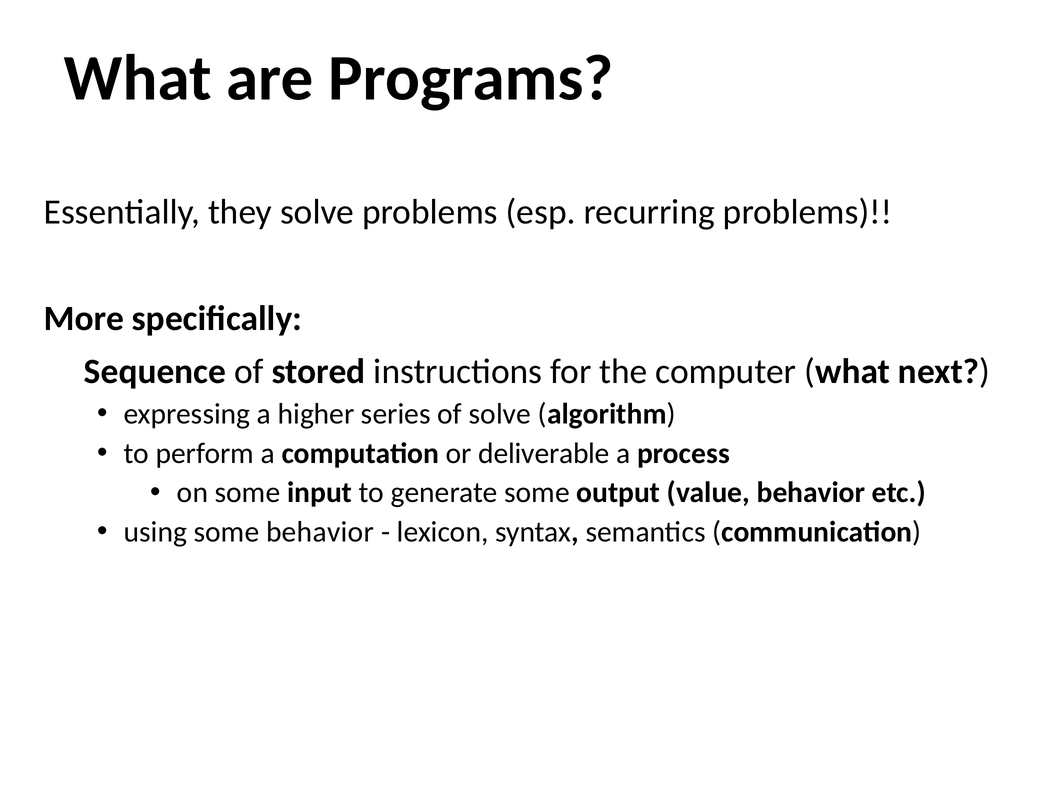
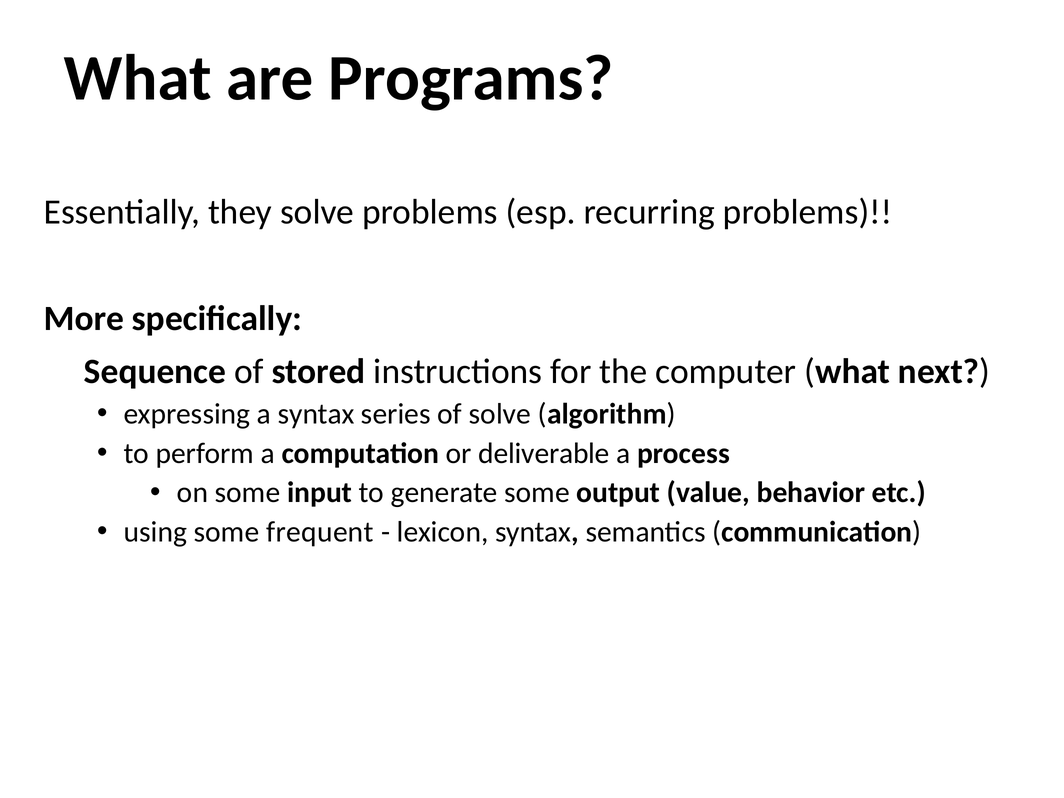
a higher: higher -> syntax (316, 414)
some behavior: behavior -> frequent (320, 532)
